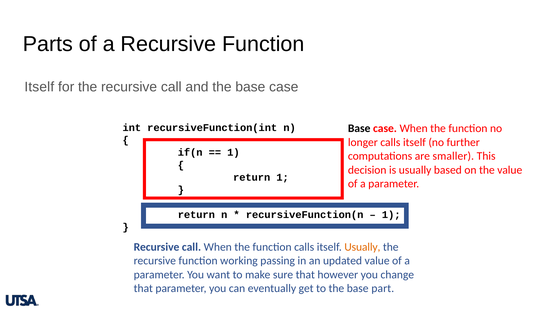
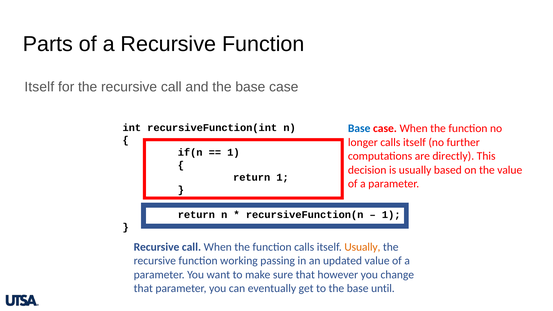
Base colour: black -> blue (359, 129)
smaller: smaller -> directly (453, 156)
part: part -> until (383, 289)
